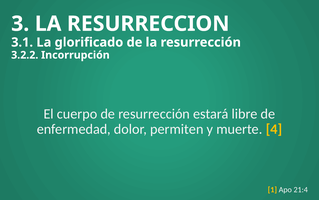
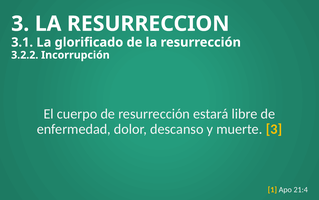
permiten: permiten -> descanso (177, 129)
muerte 4: 4 -> 3 (274, 129)
